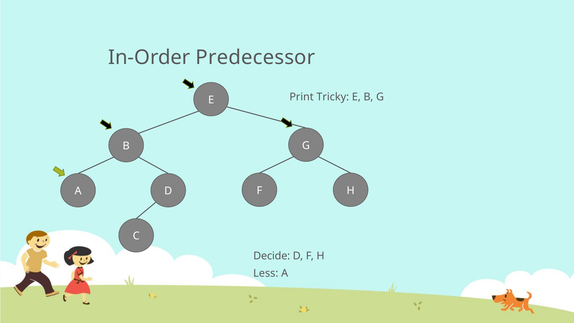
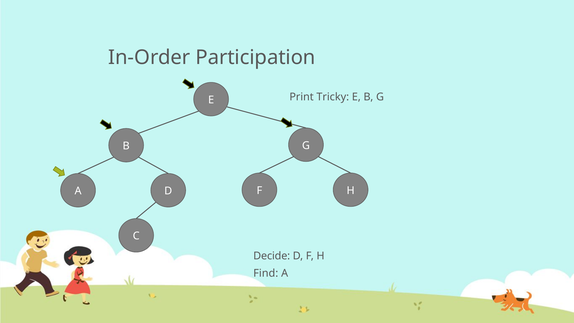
Predecessor: Predecessor -> Participation (256, 58)
Less: Less -> Find (266, 273)
